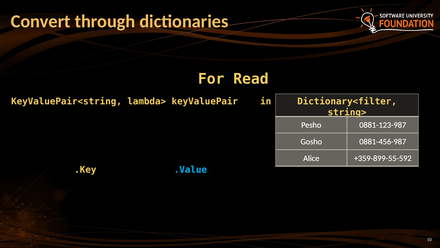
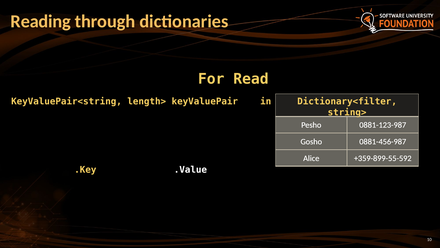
Convert: Convert -> Reading (41, 21)
lambda>: lambda> -> length> (147, 101)
.Value colour: light blue -> white (190, 169)
